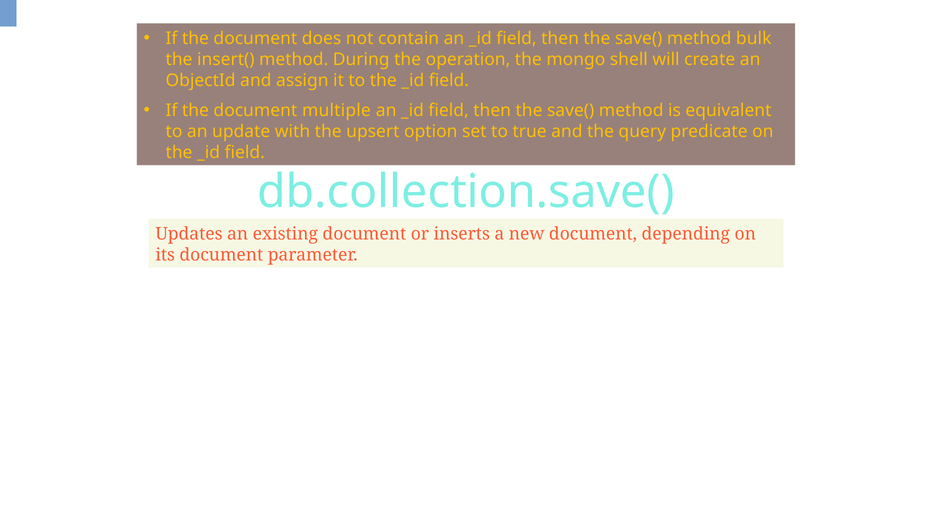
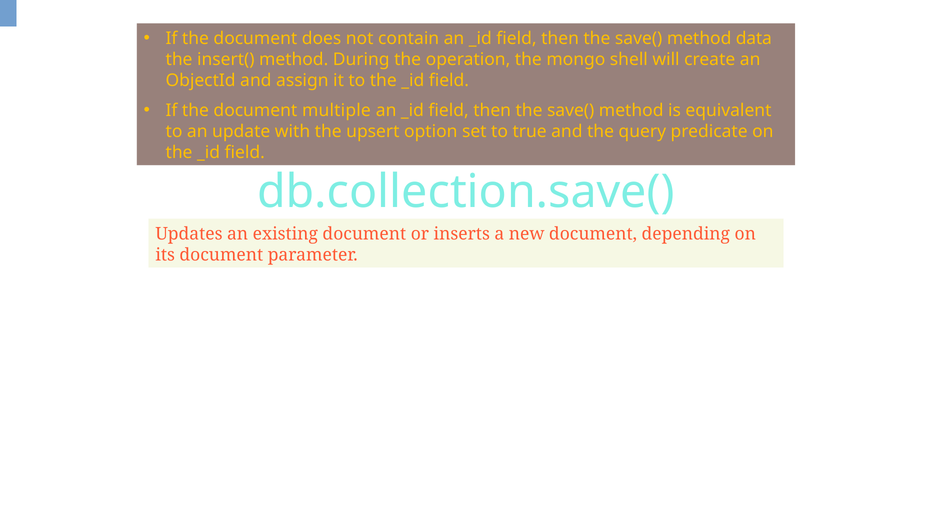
bulk: bulk -> data (754, 38)
